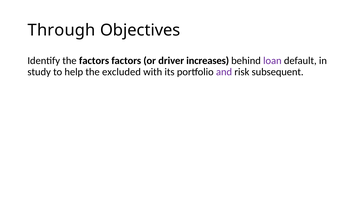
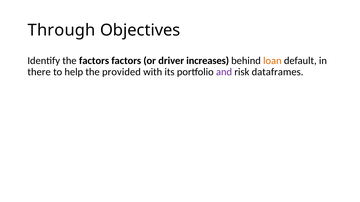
loan colour: purple -> orange (272, 61)
study: study -> there (39, 72)
excluded: excluded -> provided (121, 72)
subsequent: subsequent -> dataframes (278, 72)
